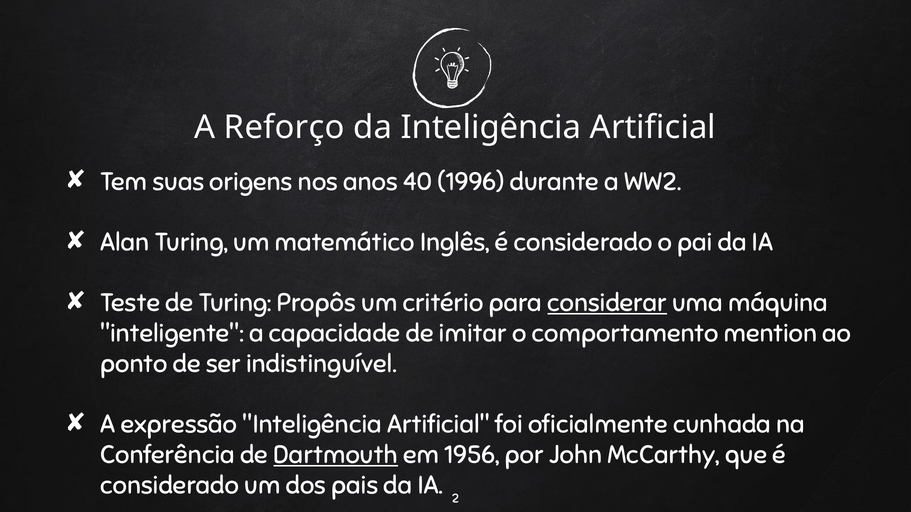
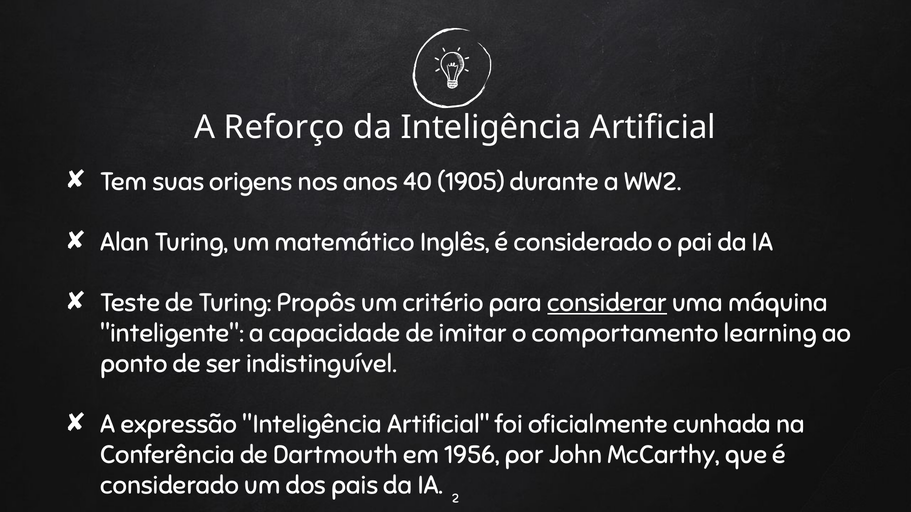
1996: 1996 -> 1905 (471, 182)
mention: mention -> learning (770, 334)
Dartmouth underline: present -> none (336, 455)
